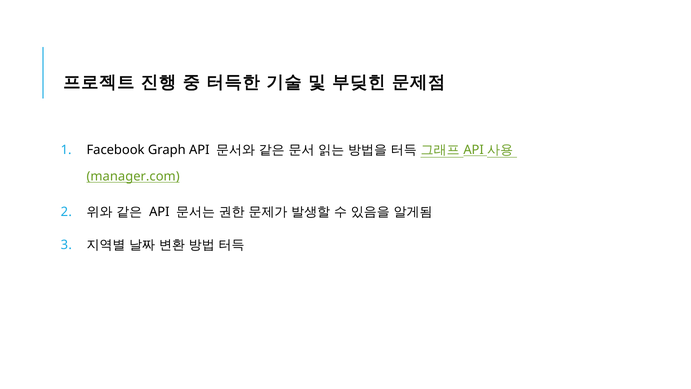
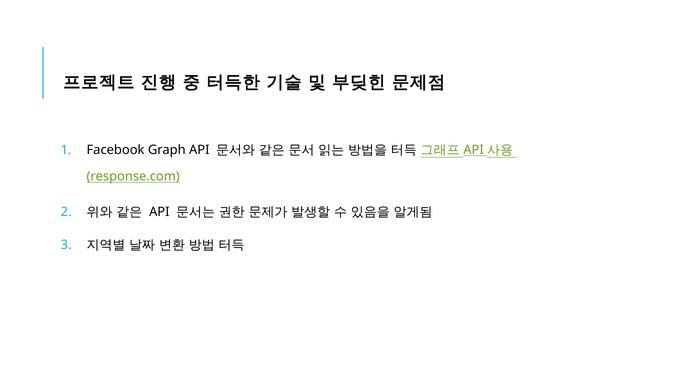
manager.com: manager.com -> response.com (133, 176)
